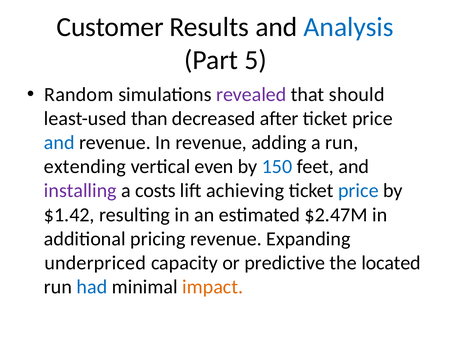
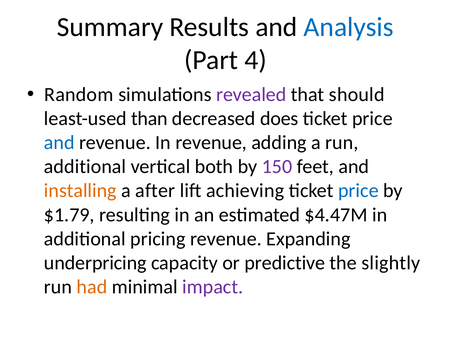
Customer: Customer -> Summary (110, 27)
5: 5 -> 4 (256, 60)
after: after -> does (279, 119)
extending: extending -> additional (85, 167)
even: even -> both (214, 167)
150 colour: blue -> purple (277, 167)
installing colour: purple -> orange (80, 191)
costs: costs -> after (155, 191)
$1.42: $1.42 -> $1.79 (69, 215)
$2.47M: $2.47M -> $4.47M (336, 215)
underpriced: underpriced -> underpricing (95, 263)
located: located -> slightly (391, 263)
had colour: blue -> orange (92, 287)
impact colour: orange -> purple (213, 287)
